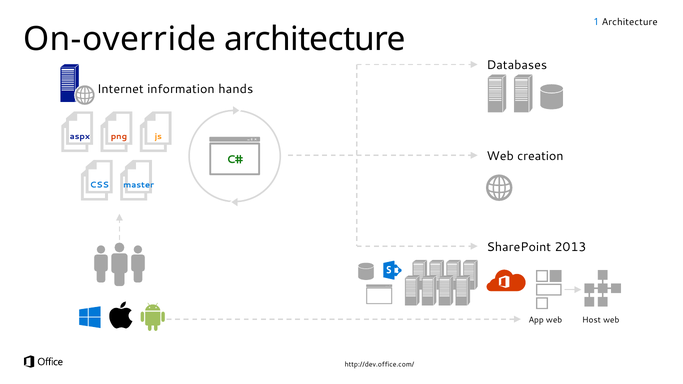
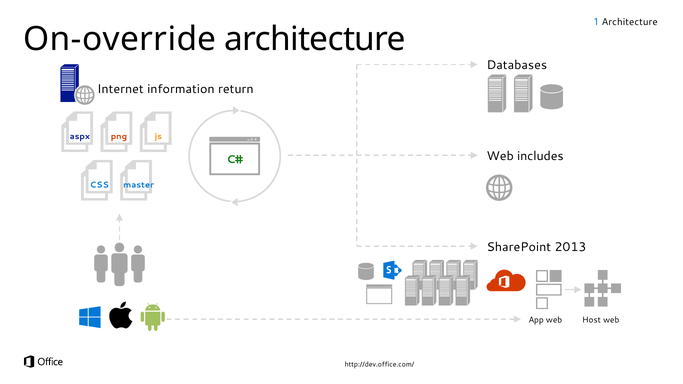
hands: hands -> return (236, 89)
creation: creation -> includes (540, 156)
